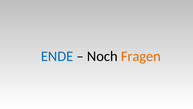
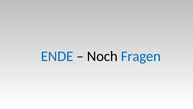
Fragen colour: orange -> blue (141, 56)
